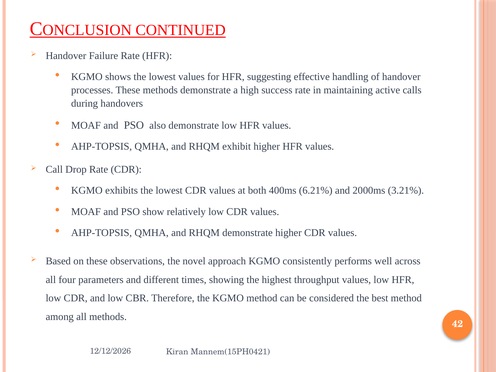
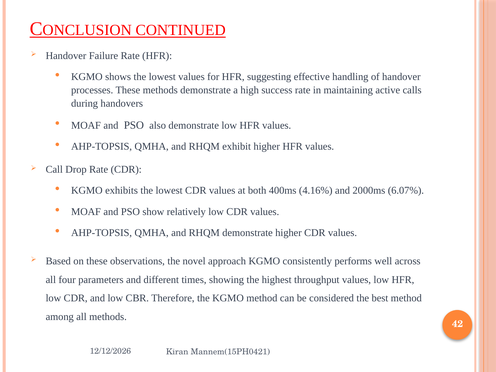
6.21%: 6.21% -> 4.16% (316, 191)
3.21%: 3.21% -> 6.07% (406, 191)
